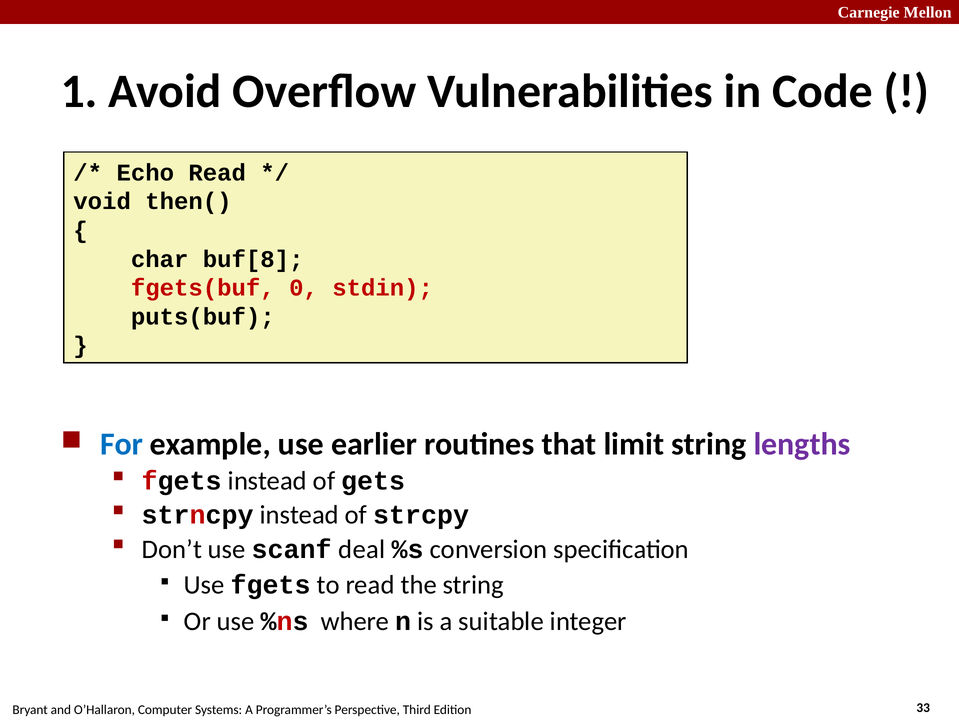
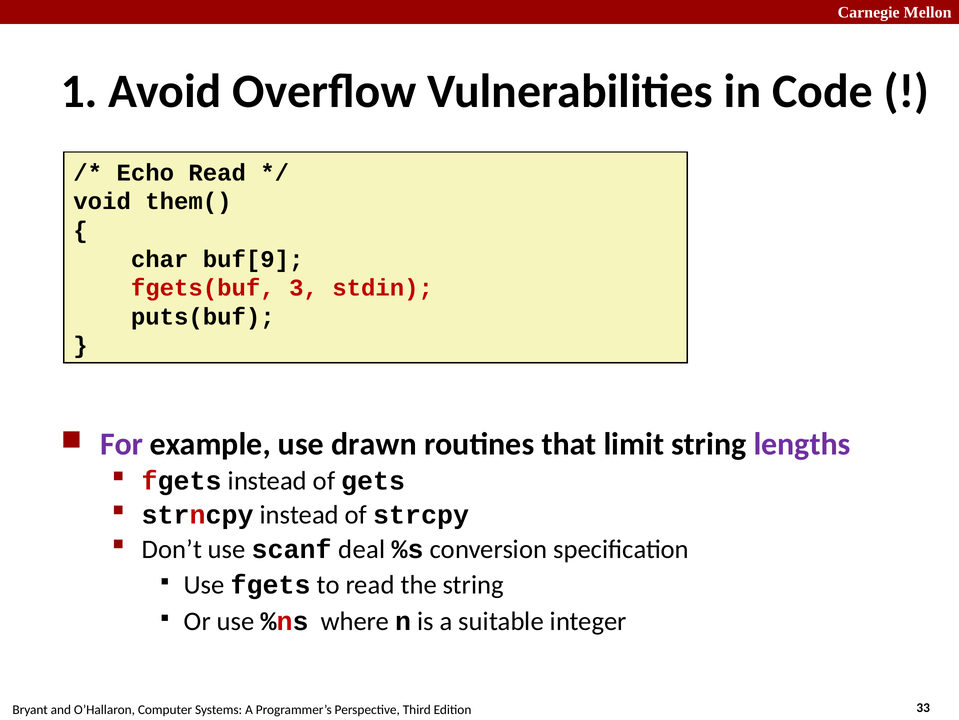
then(: then( -> them( (188, 201)
buf[8: buf[8 -> buf[9 (253, 259)
0: 0 -> 3 (304, 288)
For colour: blue -> purple (121, 444)
earlier: earlier -> drawn (374, 444)
